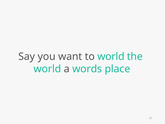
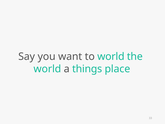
words: words -> things (87, 69)
